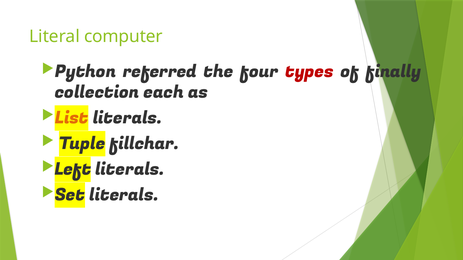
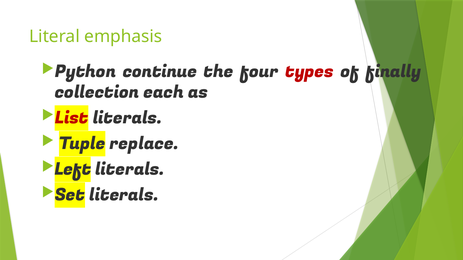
computer: computer -> emphasis (123, 37)
referred: referred -> continue (160, 71)
List colour: orange -> red (72, 118)
fillchar: fillchar -> replace (144, 144)
